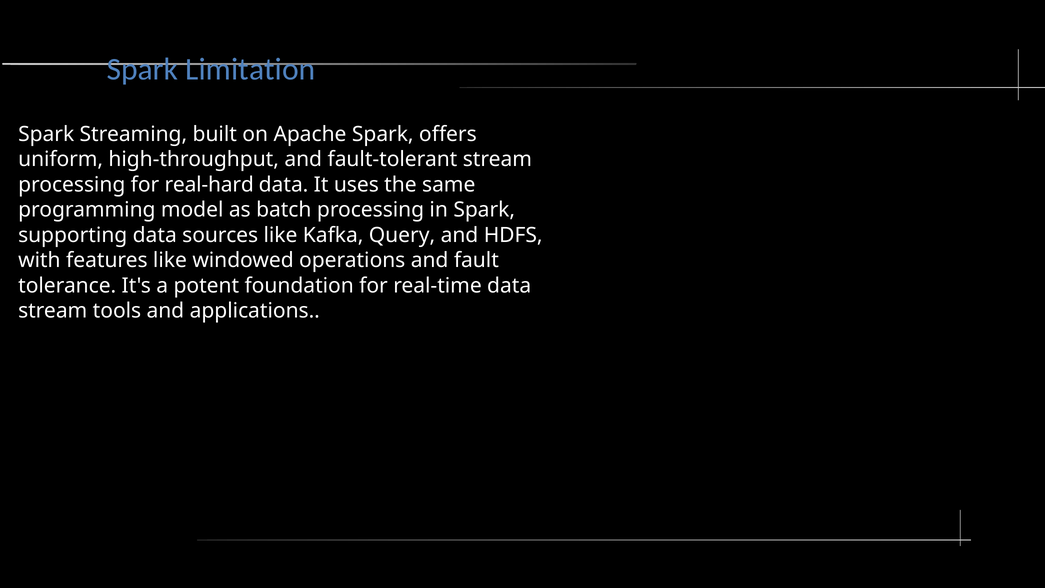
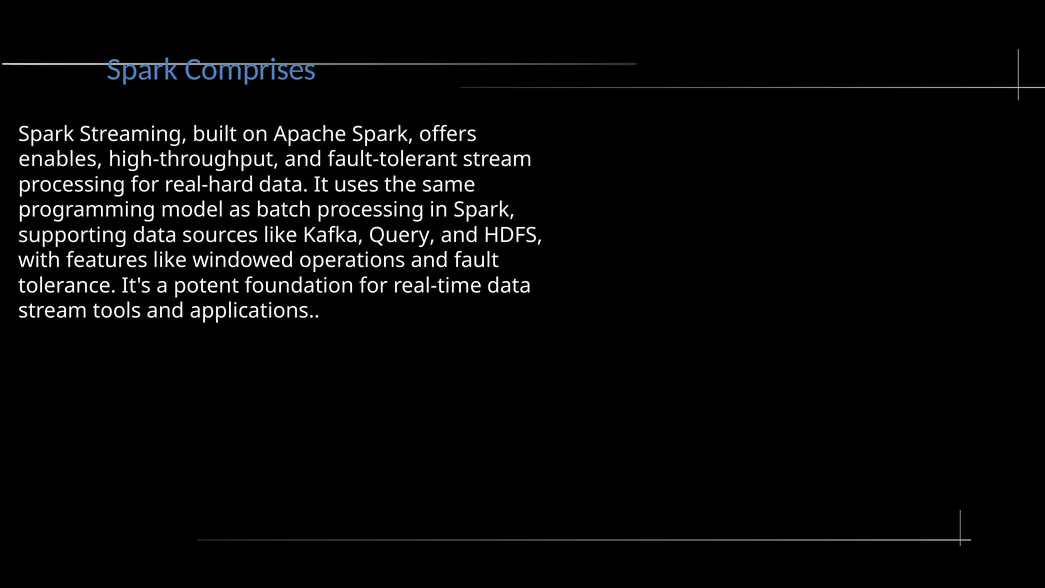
Limitation: Limitation -> Comprises (251, 70)
uniform: uniform -> enables (61, 159)
